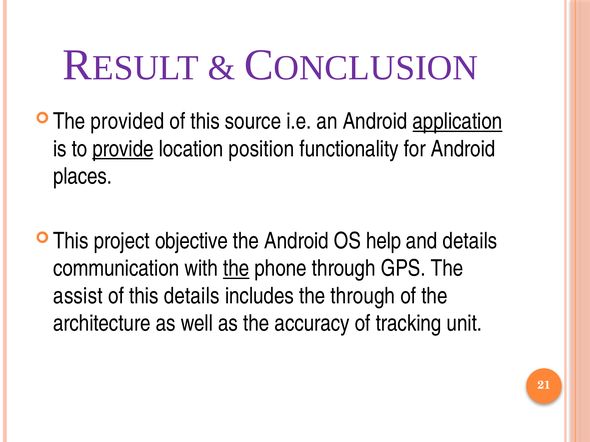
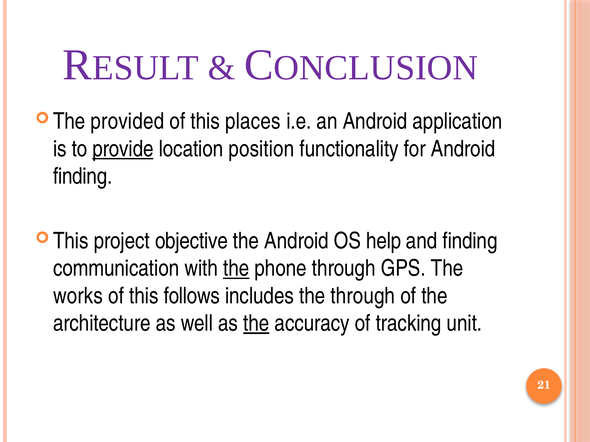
source: source -> places (253, 121)
application underline: present -> none (457, 121)
places: places -> finding (83, 176)
and details: details -> finding (470, 241)
assist: assist -> works (78, 296)
this details: details -> follows (192, 296)
the underline: none -> present (256, 324)
